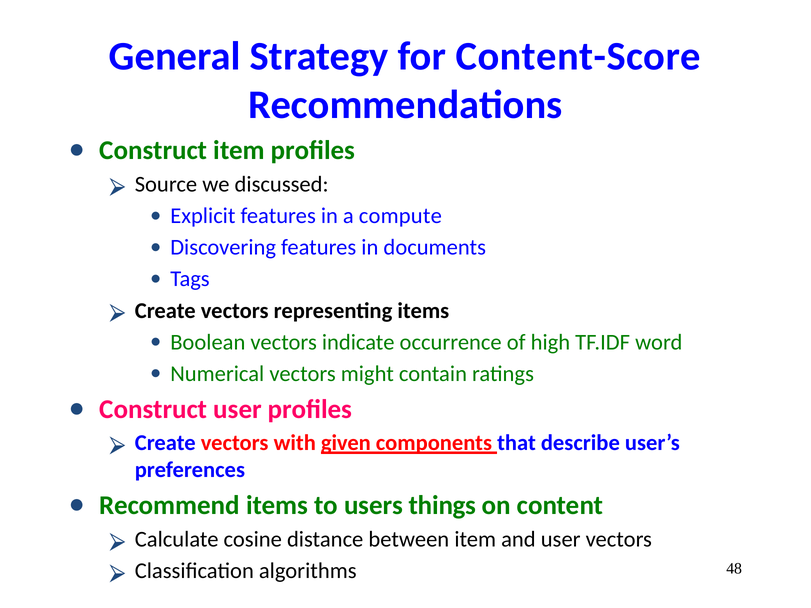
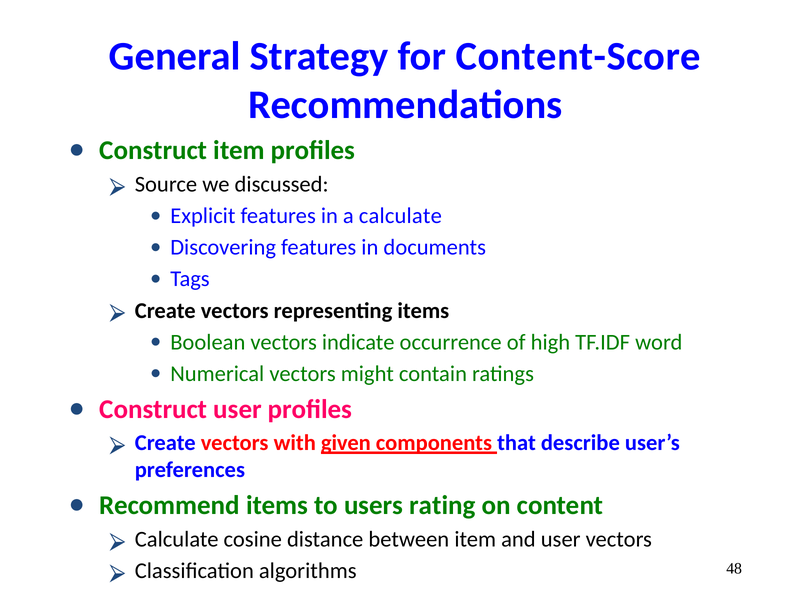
a compute: compute -> calculate (400, 216)
things: things -> rating (442, 506)
